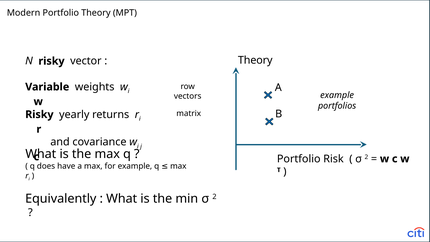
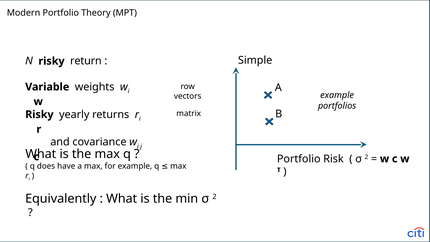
Theory: Theory -> Simple (255, 60)
vector: vector -> return (86, 61)
